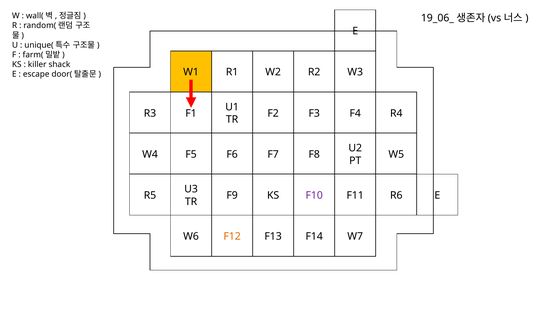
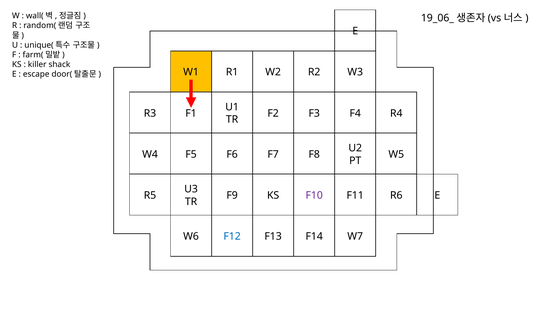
F12 colour: orange -> blue (232, 236)
